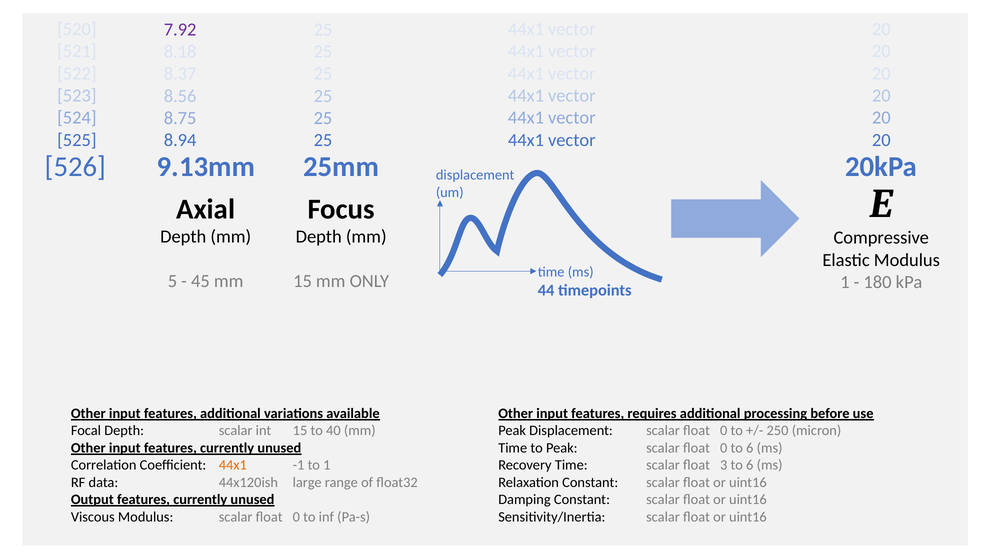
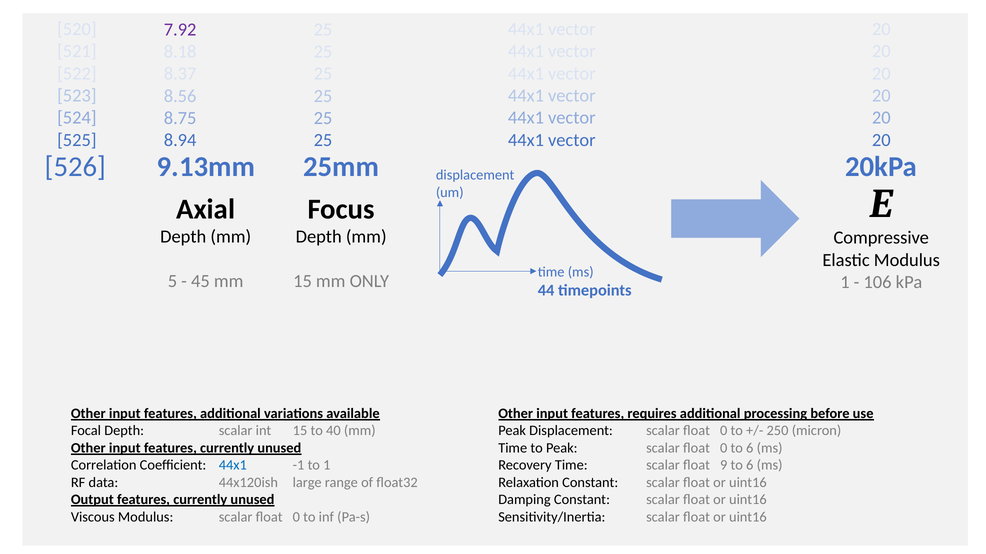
180: 180 -> 106 (878, 283)
44x1 colour: orange -> blue (233, 466)
3: 3 -> 9 (724, 466)
